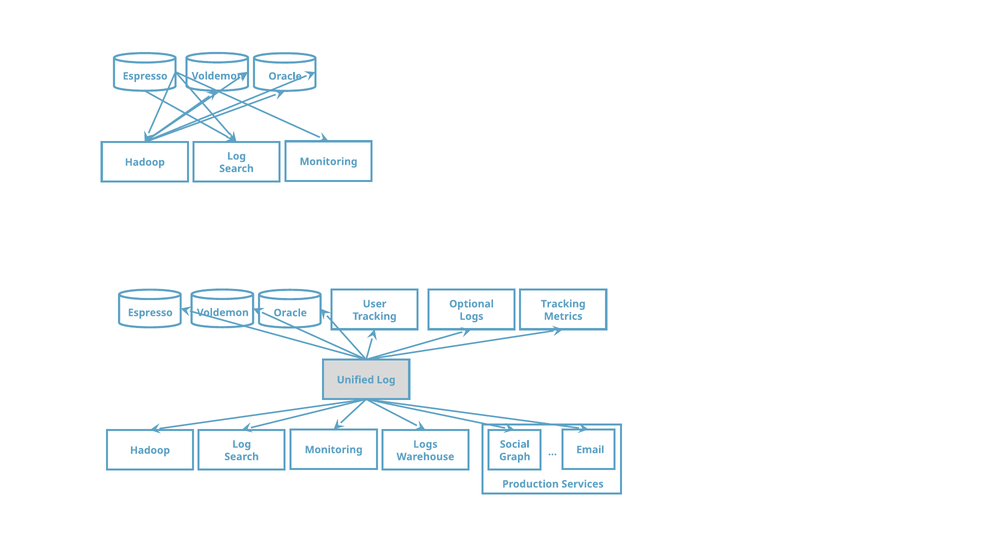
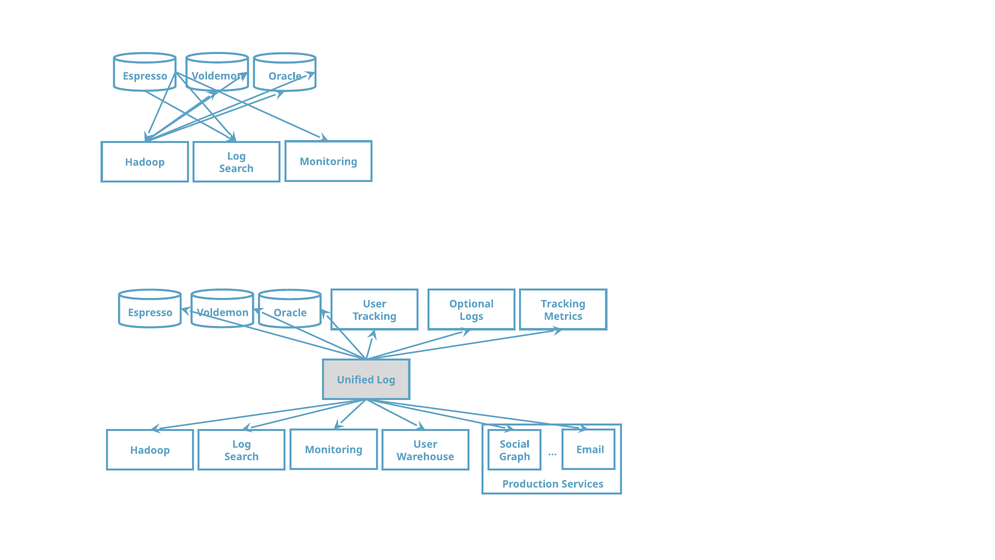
Logs: Logs -> User (425, 444)
